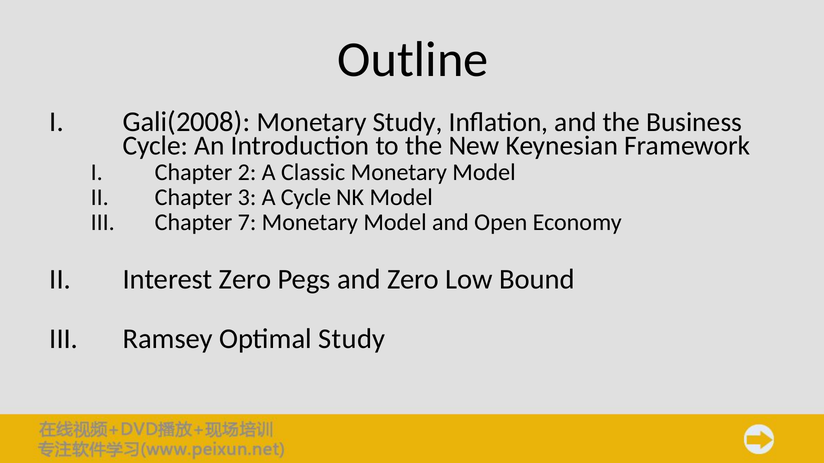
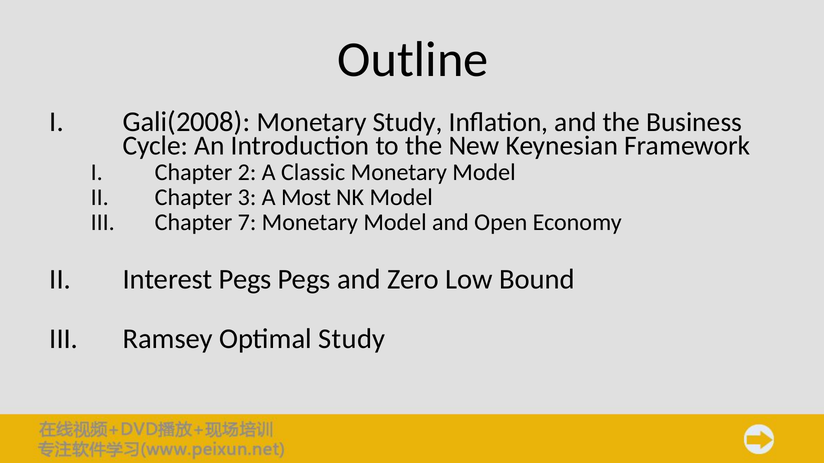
A Cycle: Cycle -> Most (306, 197)
Interest Zero: Zero -> Pegs (245, 280)
